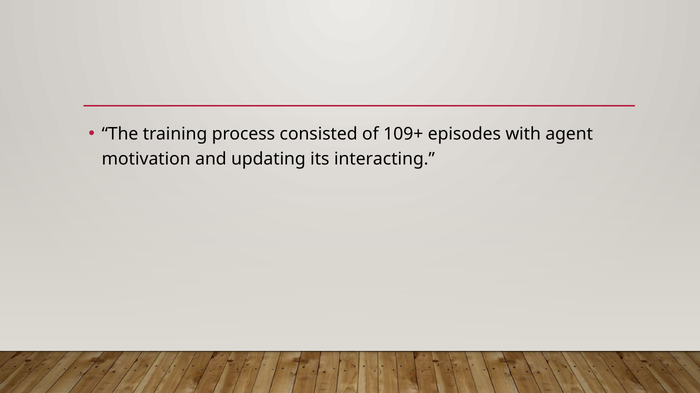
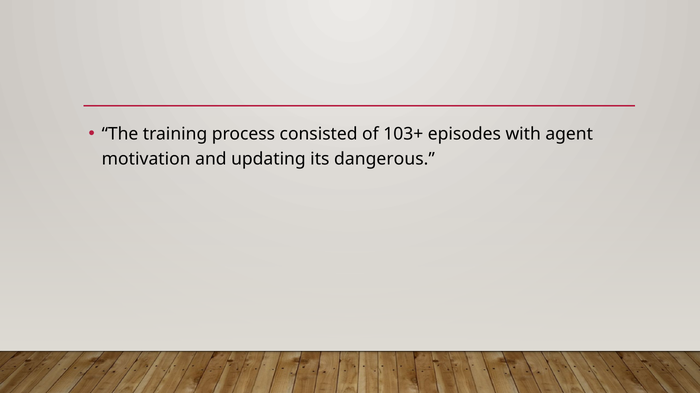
109+: 109+ -> 103+ (403, 134)
interacting: interacting -> dangerous (384, 159)
